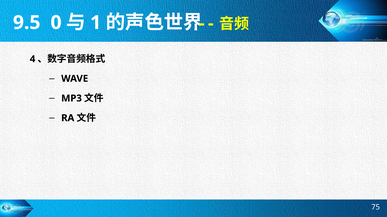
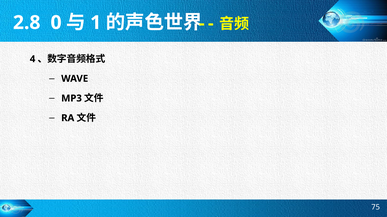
9.5: 9.5 -> 2.8 (27, 23)
